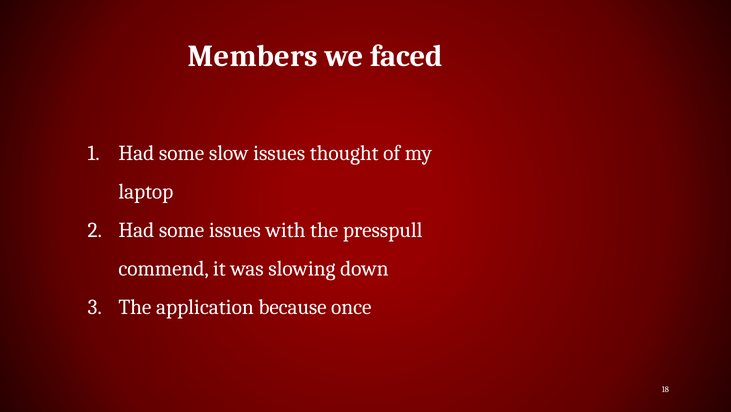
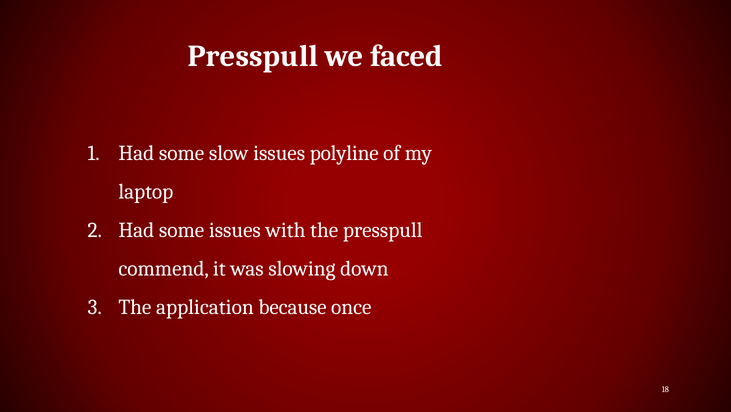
Members: Members -> Presspull (253, 56)
thought: thought -> polyline (344, 153)
